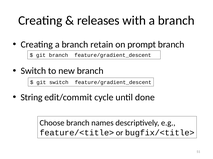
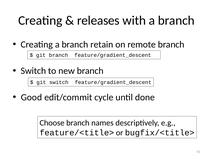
prompt: prompt -> remote (142, 45)
String: String -> Good (31, 98)
